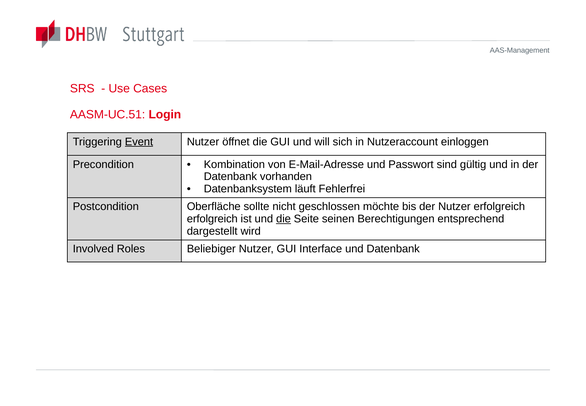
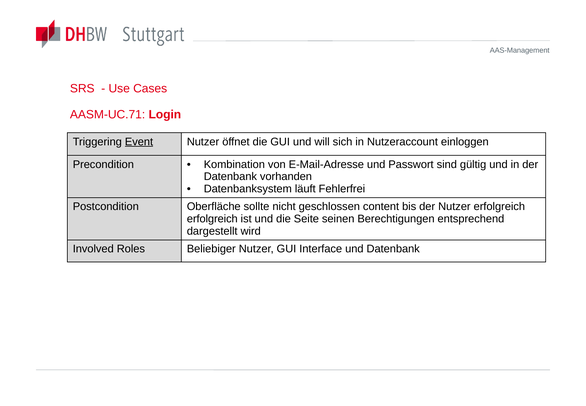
AASM-UC.51: AASM-UC.51 -> AASM-UC.71 (108, 114)
möchte: möchte -> content (381, 207)
die underline: present -> none (283, 219)
